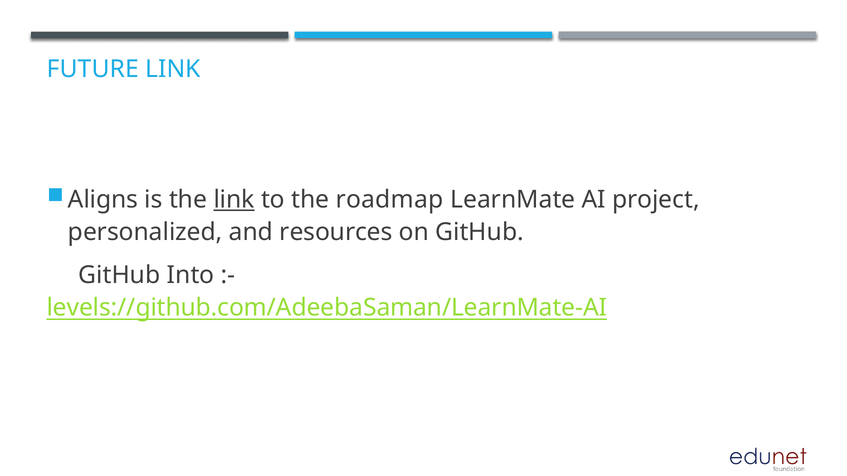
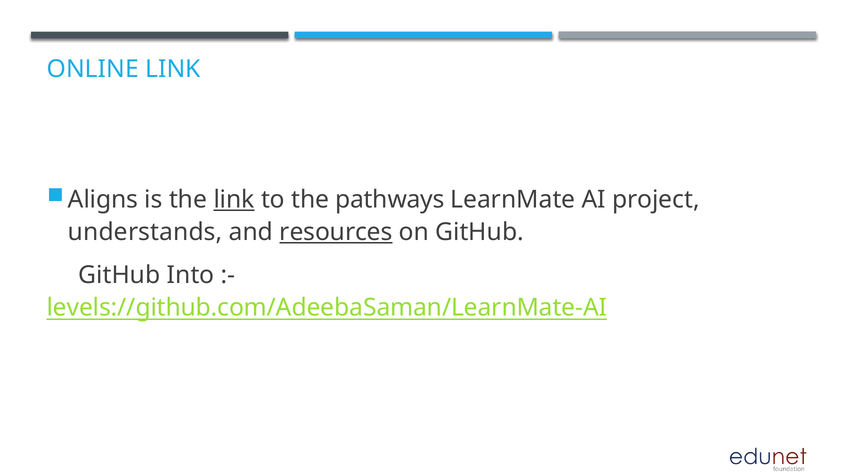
FUTURE: FUTURE -> ONLINE (93, 69)
roadmap: roadmap -> pathways (390, 200)
personalized: personalized -> understands (145, 232)
resources underline: none -> present (336, 232)
